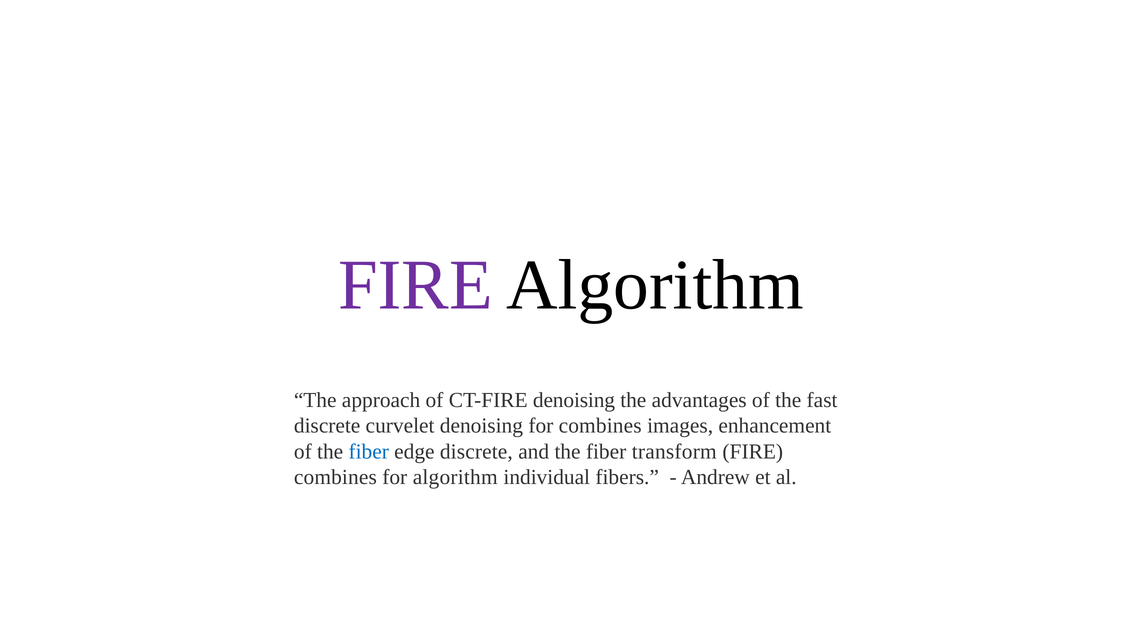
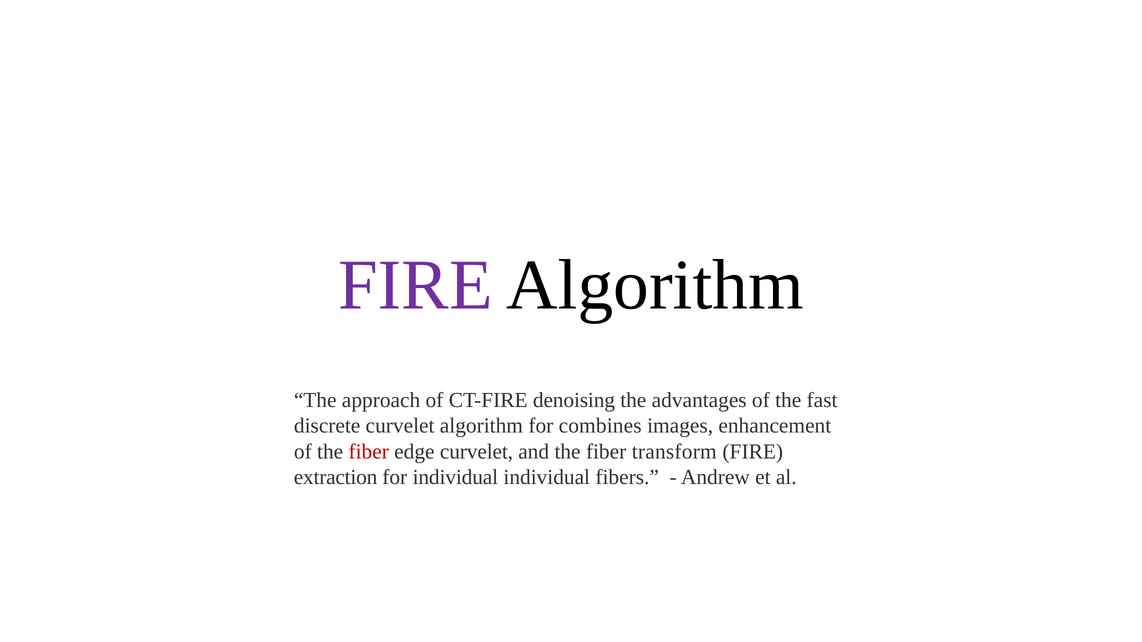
curvelet denoising: denoising -> algorithm (481, 426)
fiber colour: blue -> red (369, 452)
edge discrete: discrete -> curvelet (476, 452)
combines: combines -> extraction (336, 478)
for algorithm: algorithm -> individual (455, 478)
